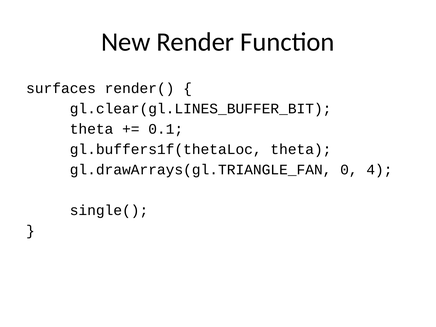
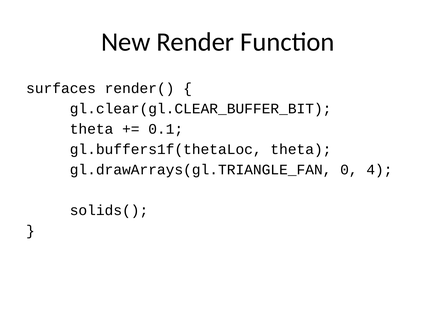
gl.clear(gl.LINES_BUFFER_BIT: gl.clear(gl.LINES_BUFFER_BIT -> gl.clear(gl.CLEAR_BUFFER_BIT (201, 109)
single(: single( -> solids( (109, 210)
